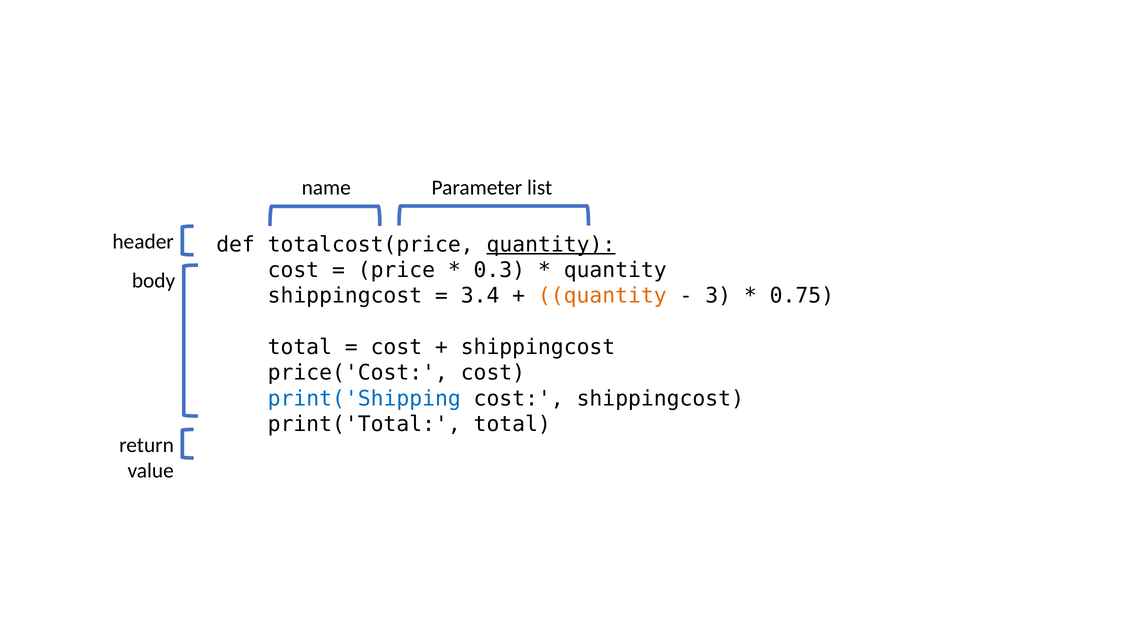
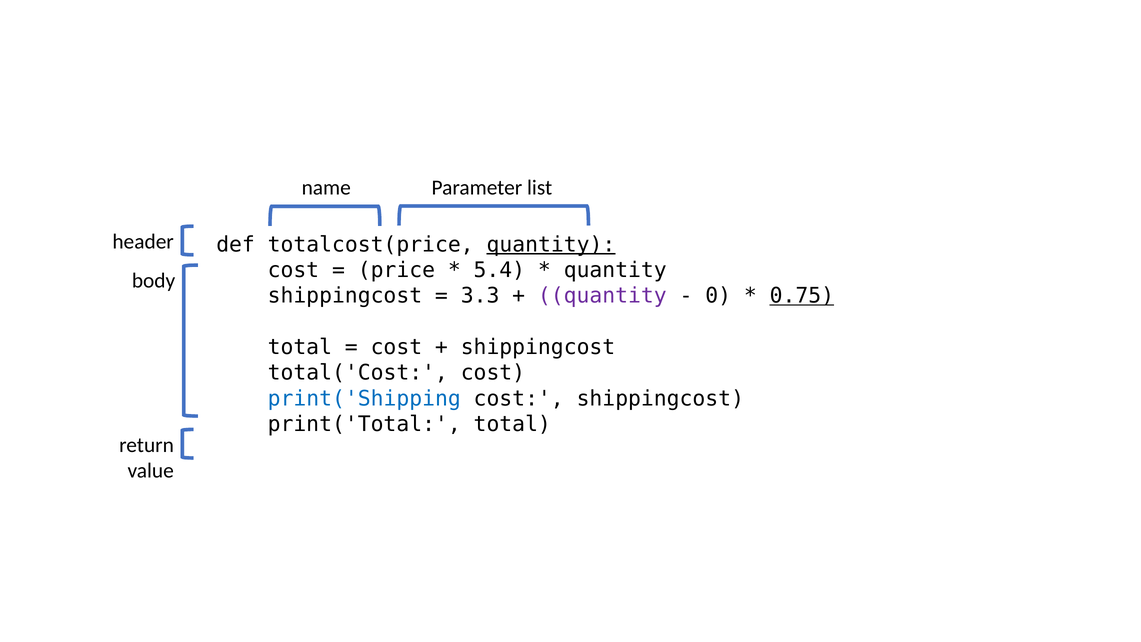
0.3: 0.3 -> 5.4 (499, 270)
3.4: 3.4 -> 3.3 (480, 296)
quantity colour: orange -> purple (602, 296)
3: 3 -> 0 (718, 296)
0.75 underline: none -> present (802, 296)
price('Cost: price('Cost -> total('Cost (358, 373)
